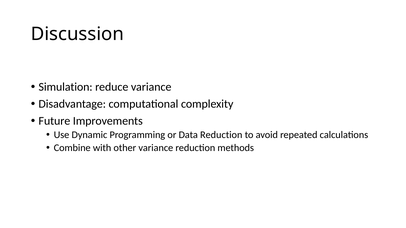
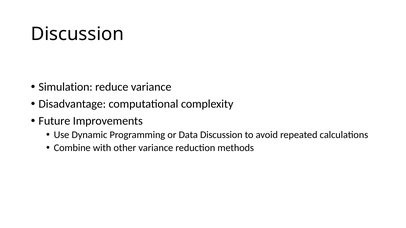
Data Reduction: Reduction -> Discussion (221, 135)
